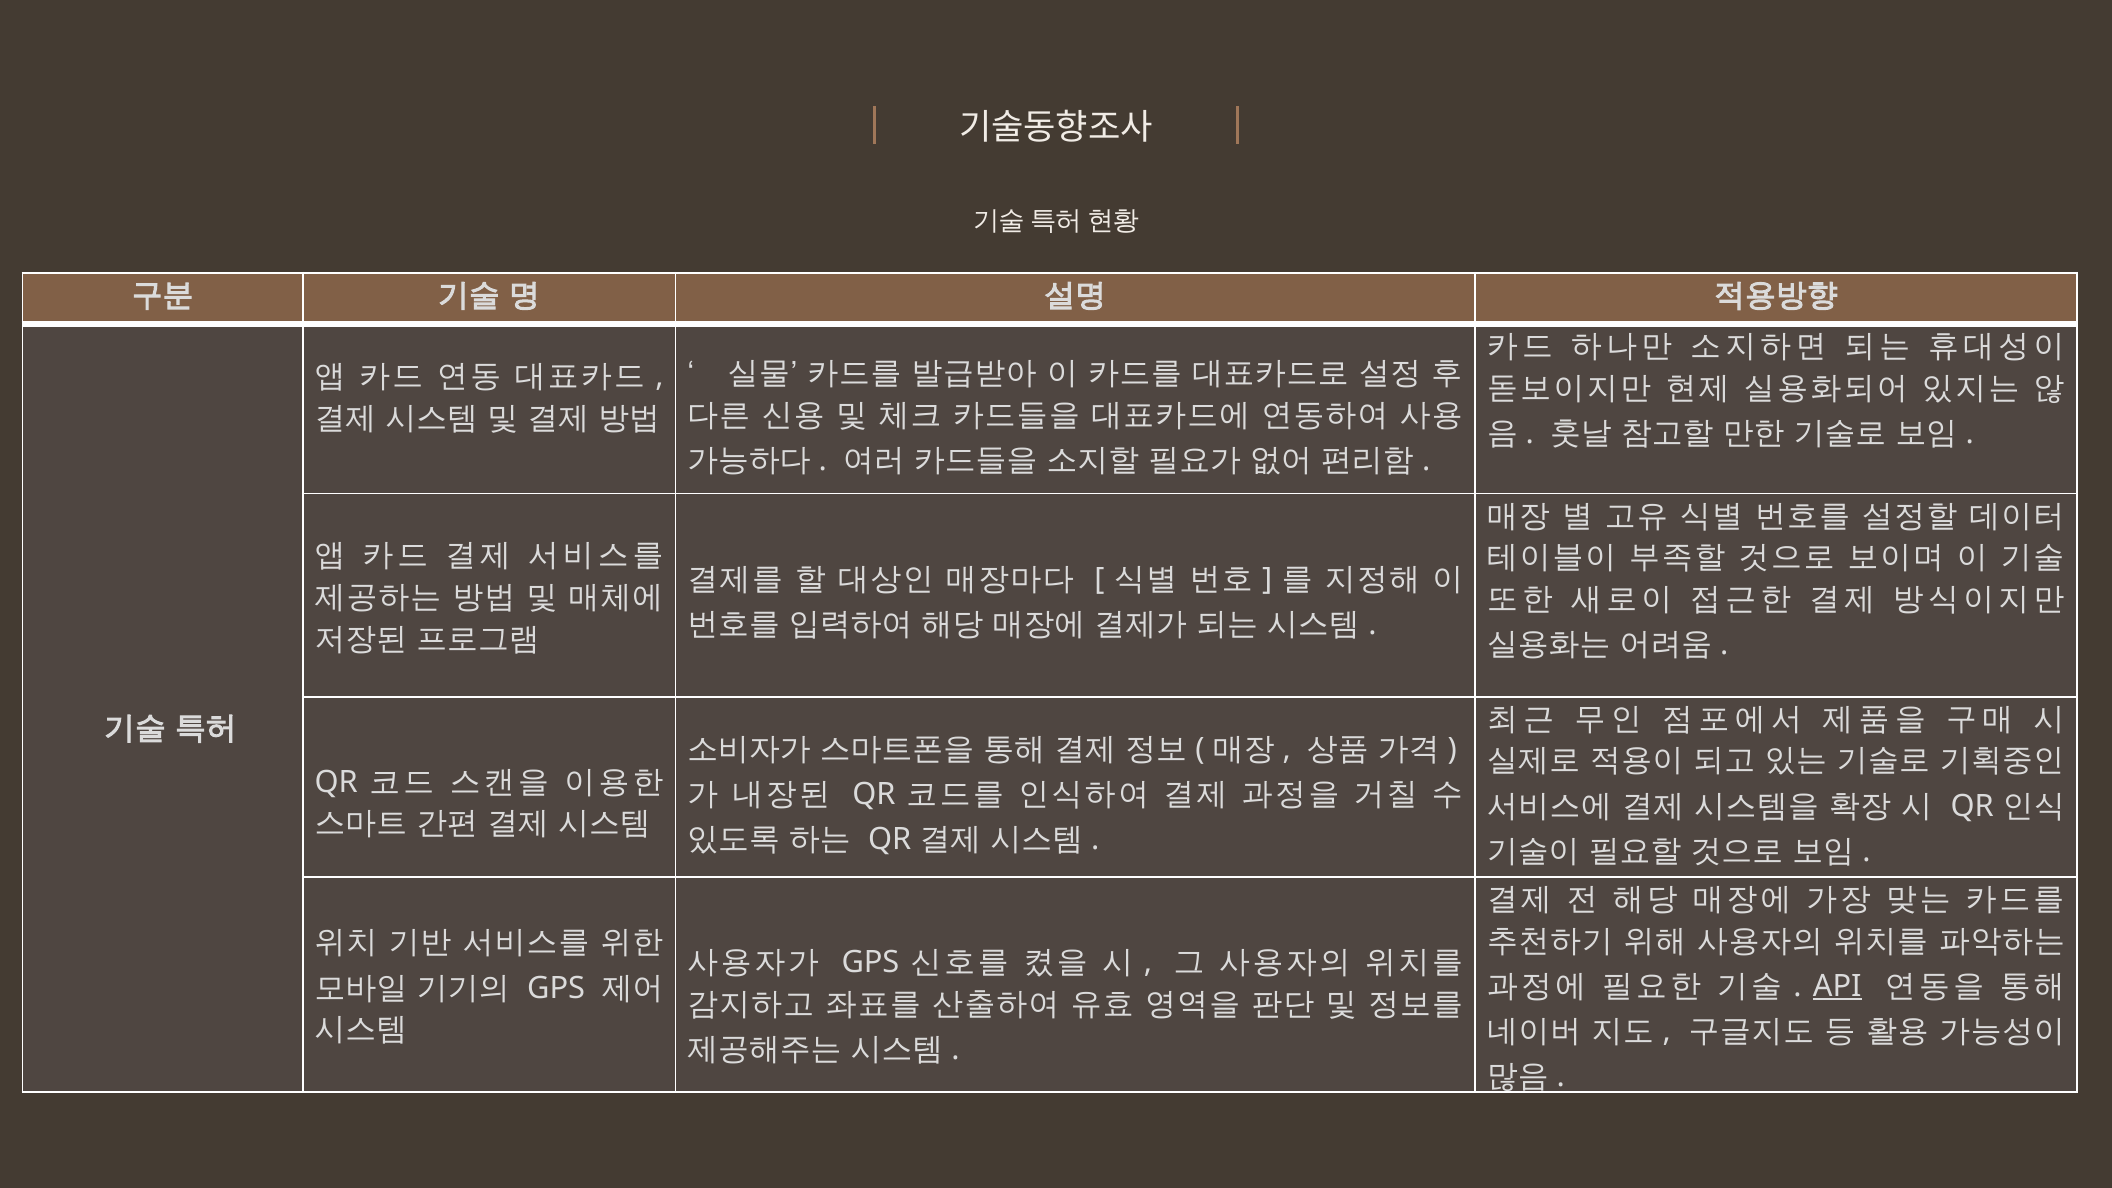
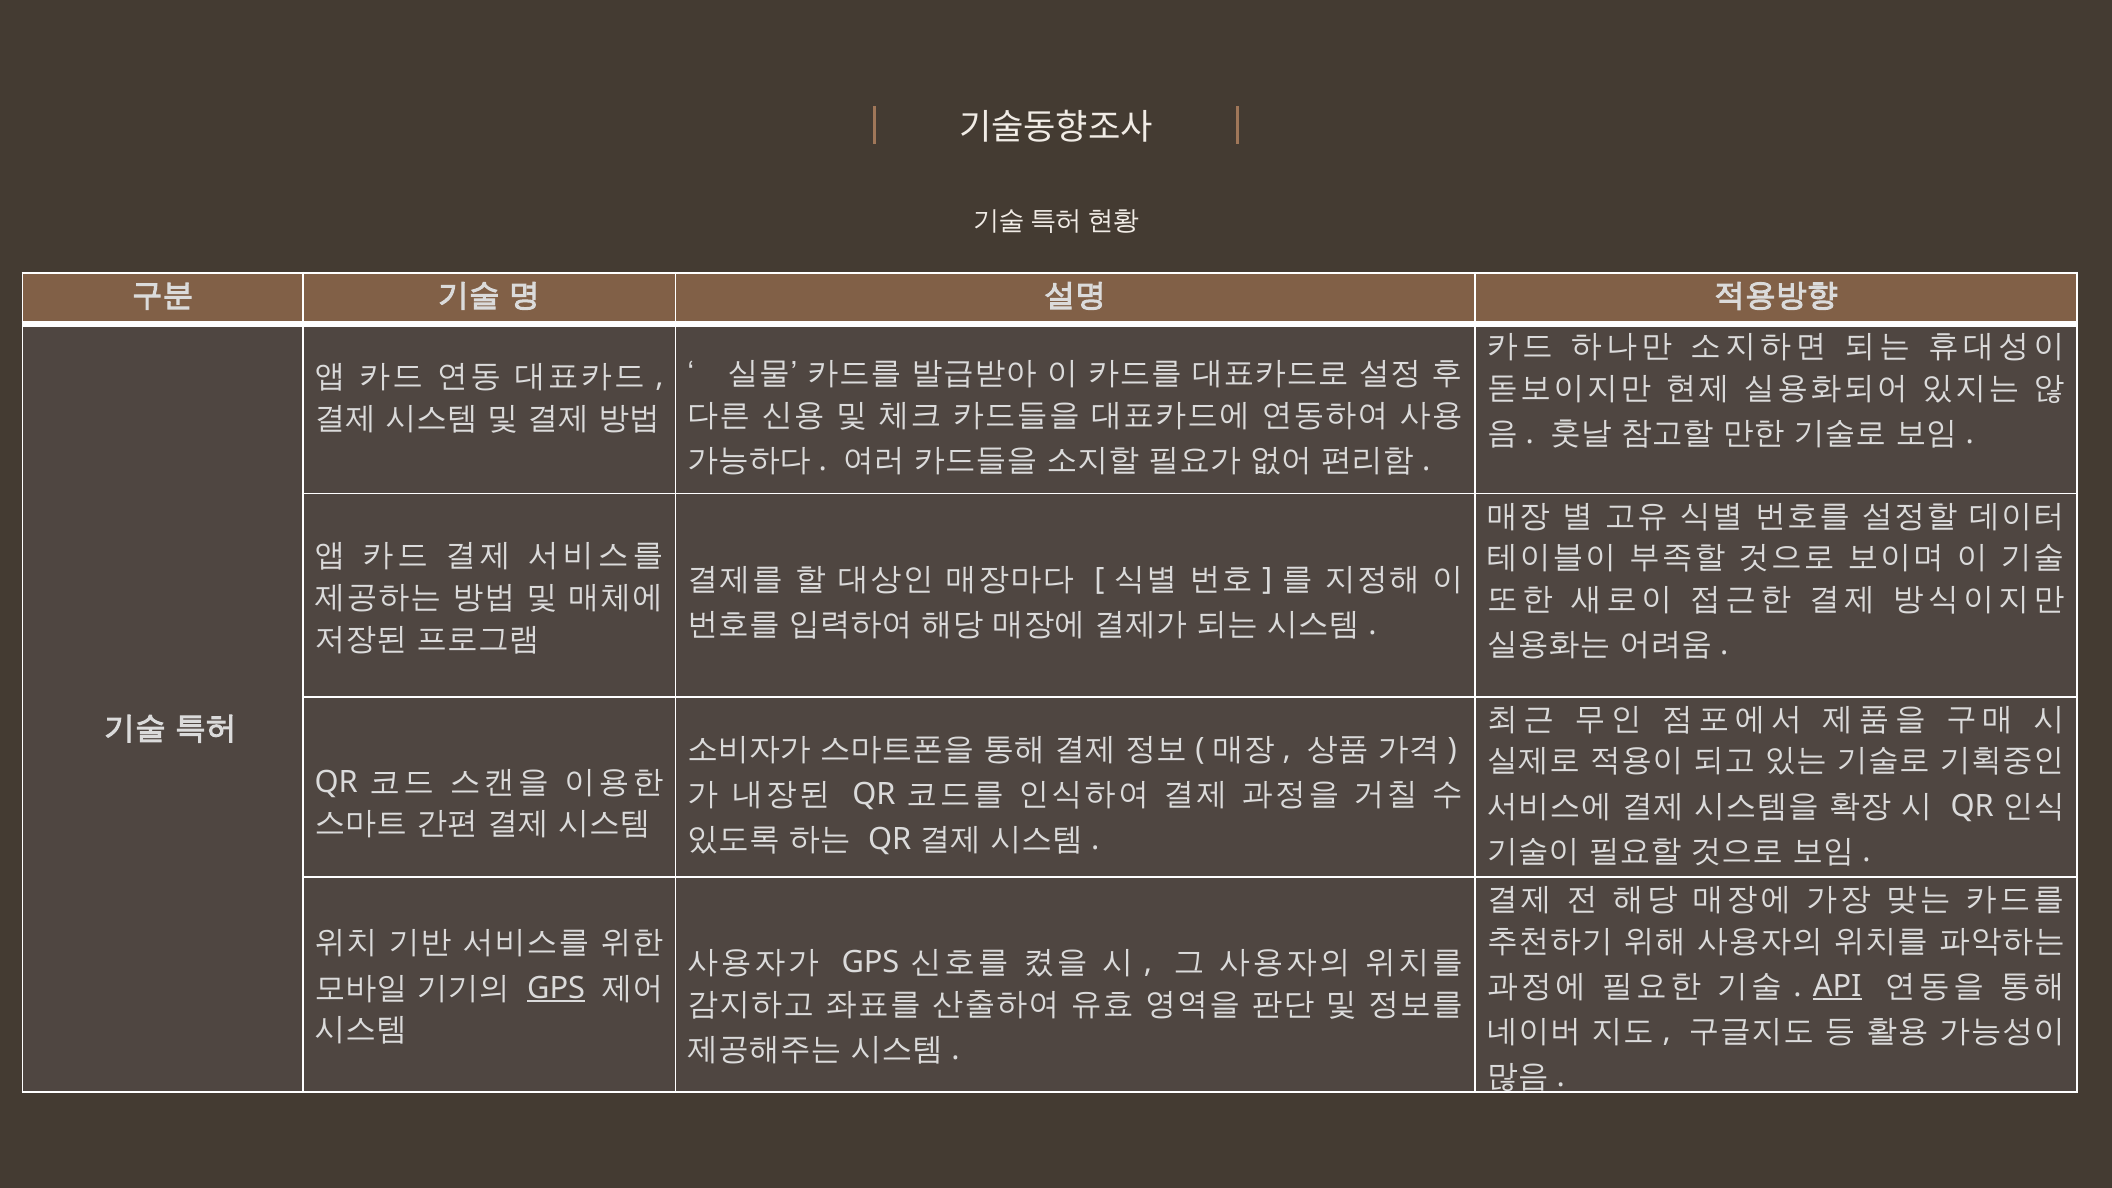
GPS underline: none -> present (556, 988)
